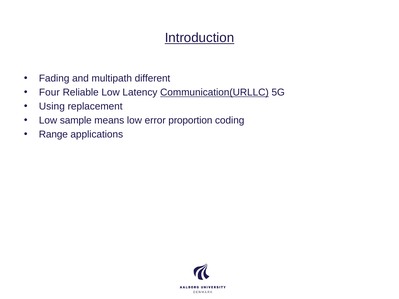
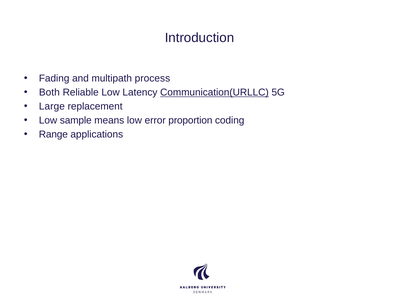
Introduction underline: present -> none (199, 38)
different: different -> process (152, 79)
Four: Four -> Both (49, 92)
Using: Using -> Large (52, 106)
